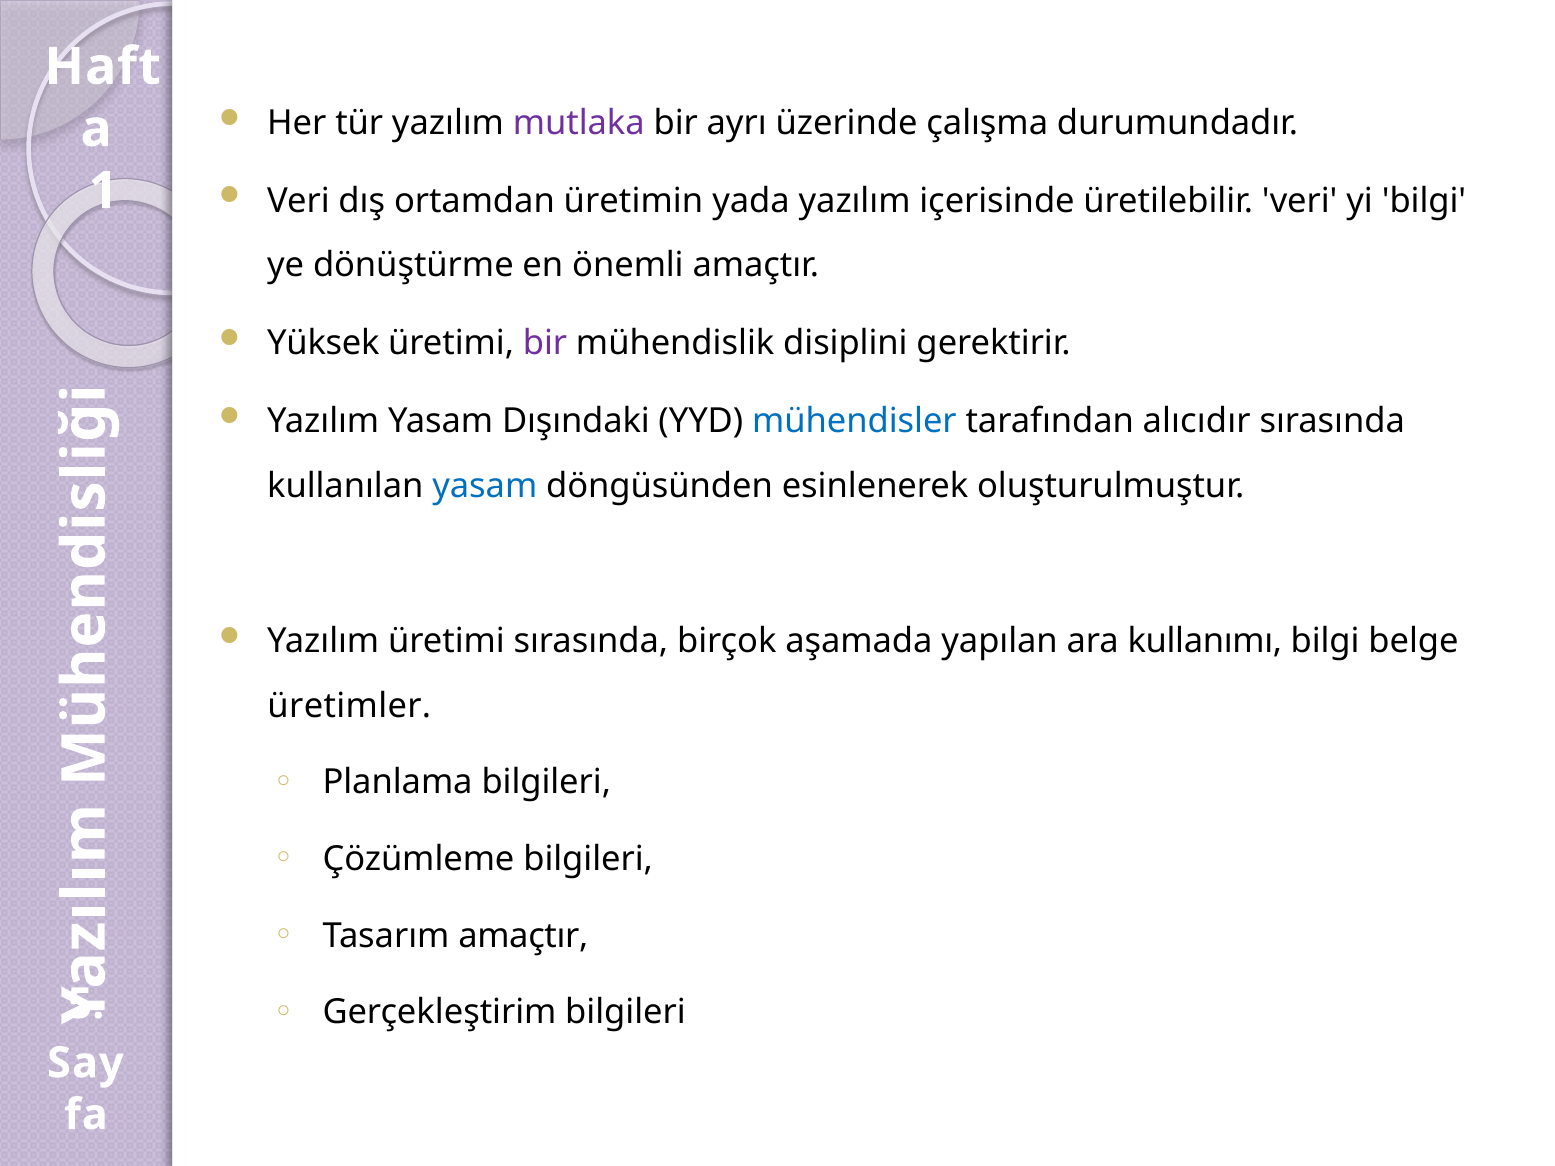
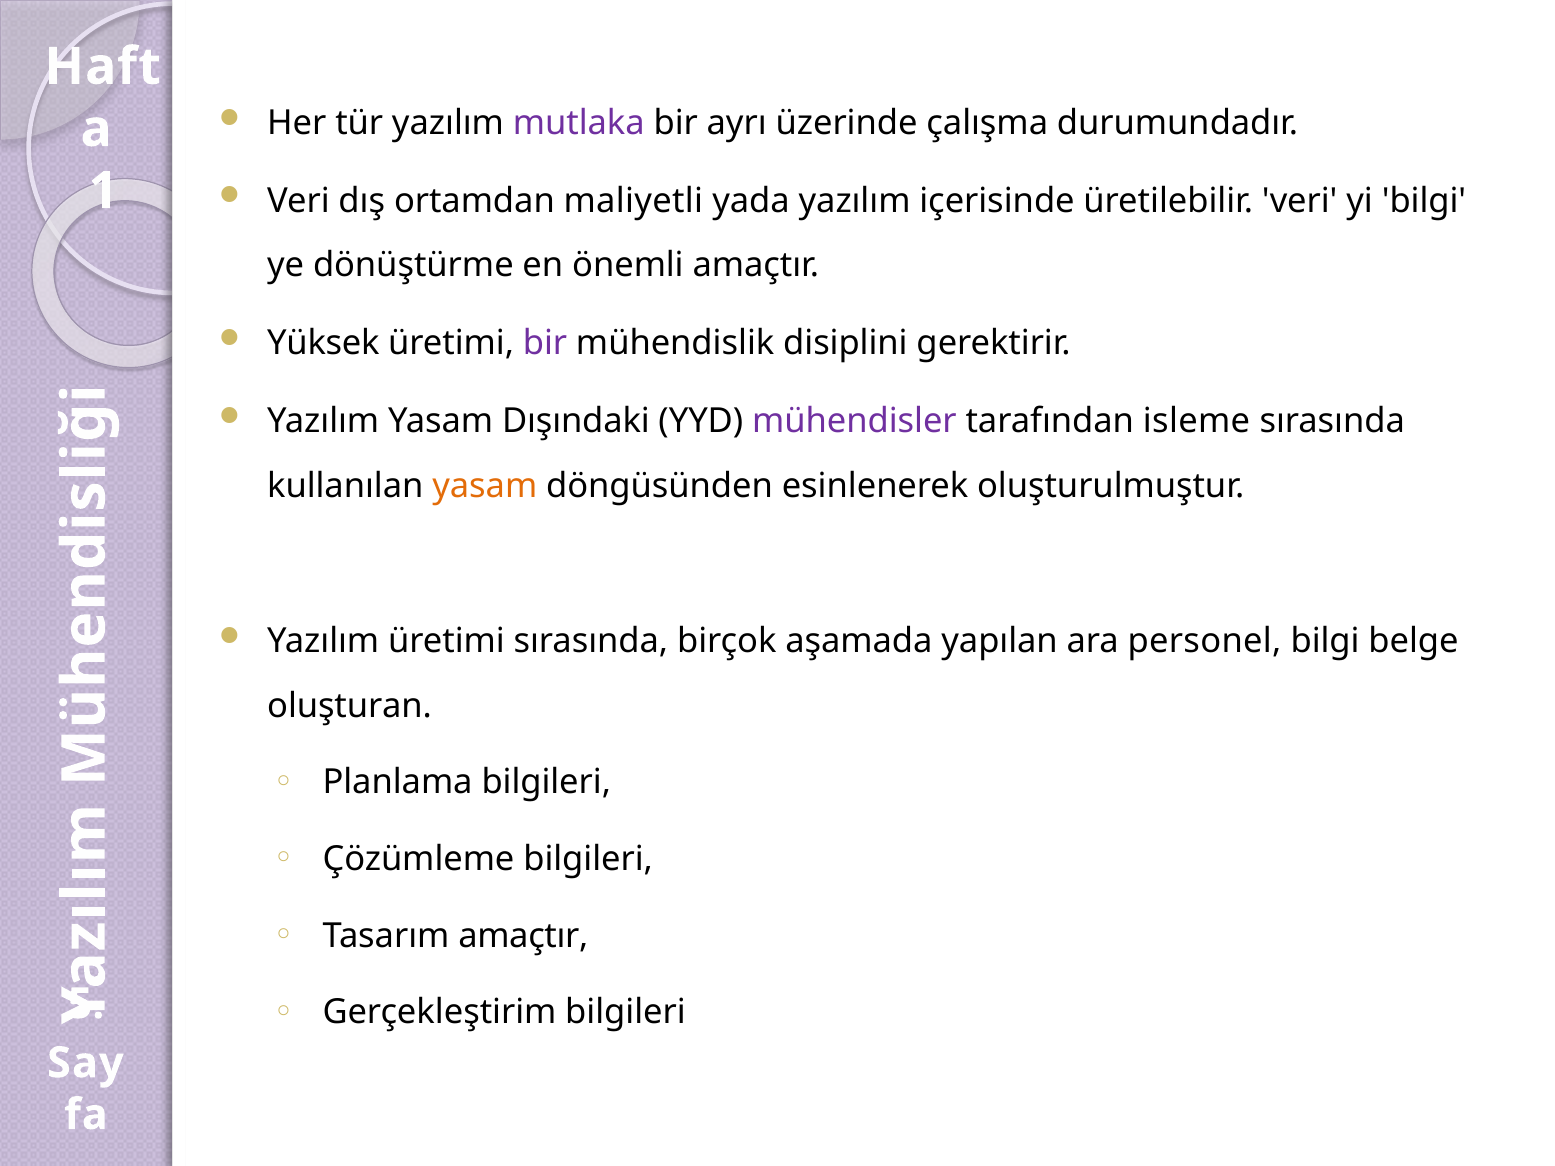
üretimin: üretimin -> maliyetli (633, 201)
mühendisler colour: blue -> purple (854, 421)
alıcıdır: alıcıdır -> isleme (1197, 421)
yasam colour: blue -> orange (485, 486)
kullanımı: kullanımı -> personel (1205, 641)
üretimler: üretimler -> oluşturan (350, 706)
